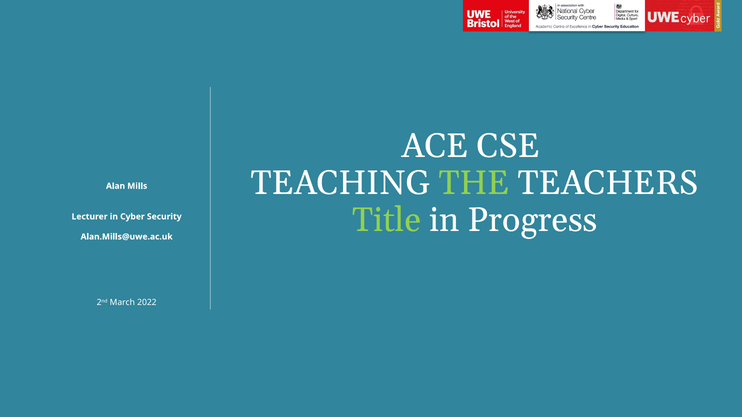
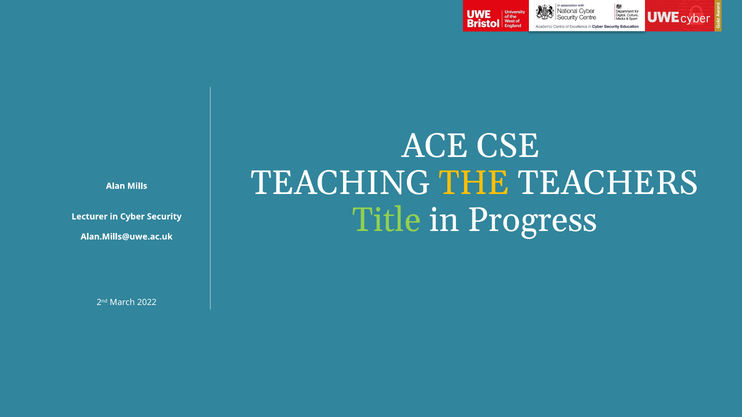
THE colour: light green -> yellow (474, 183)
